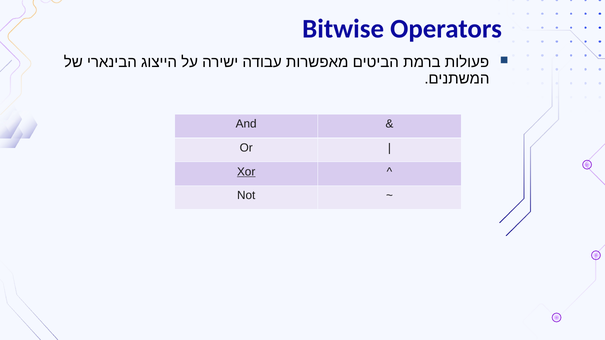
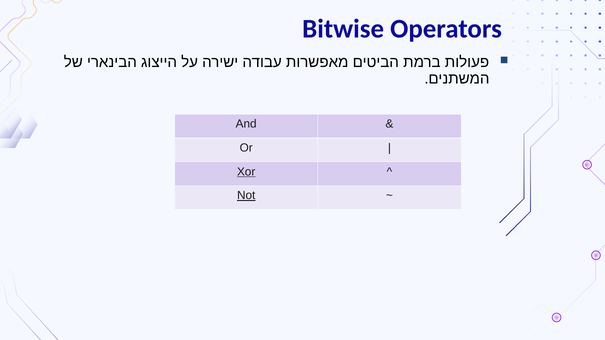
Not underline: none -> present (246, 196)
